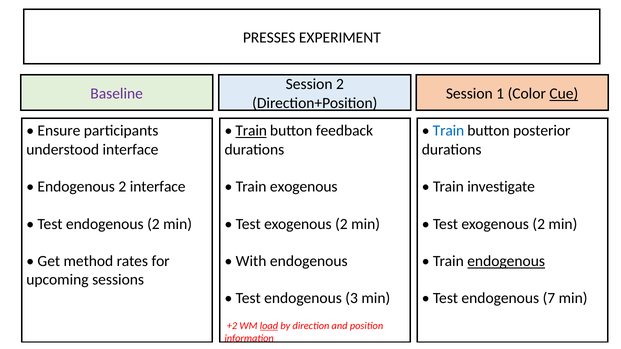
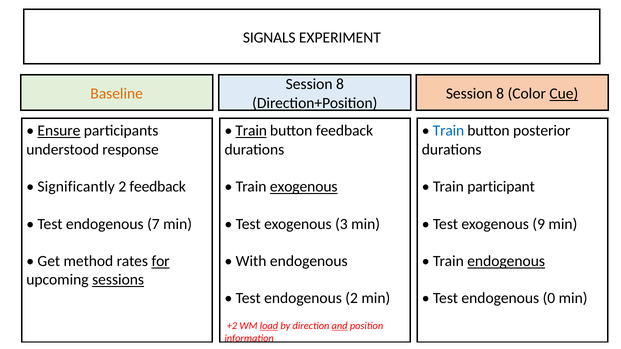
PRESSES: PRESSES -> SIGNALS (269, 38)
2: 2 -> 8 (340, 84)
Baseline colour: purple -> orange (117, 94)
1: 1 -> 8 (500, 94)
Ensure underline: none -> present (59, 131)
understood interface: interface -> response (131, 150)
Endogenous: Endogenous -> Significantly (76, 187)
2 interface: interface -> feedback (158, 187)
exogenous underline: none -> present (304, 187)
investigate: investigate -> participant (501, 187)
Test endogenous 2: 2 -> 7 (153, 224)
2: 2 -> 3 (341, 224)
2: 2 -> 9 (539, 224)
for underline: none -> present (161, 261)
sessions underline: none -> present (118, 280)
endogenous 3: 3 -> 2 (352, 299)
7: 7 -> 0 (549, 299)
and underline: none -> present (340, 326)
